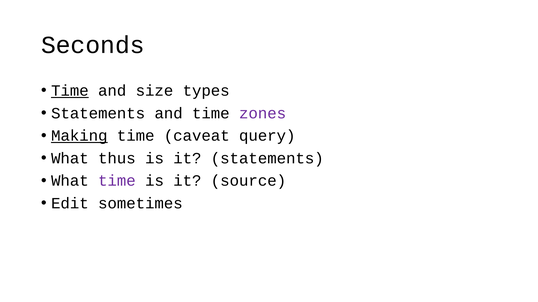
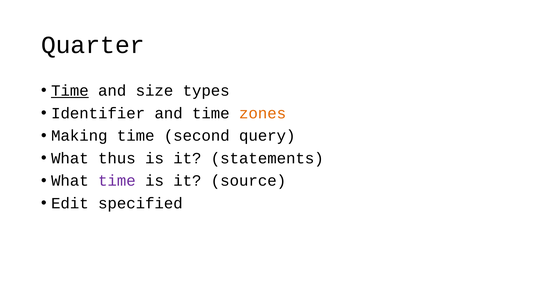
Seconds: Seconds -> Quarter (93, 45)
Statements: Statements -> Identifier (98, 114)
zones colour: purple -> orange (263, 114)
Making underline: present -> none (79, 136)
caveat: caveat -> second (197, 136)
sometimes: sometimes -> specified (140, 204)
